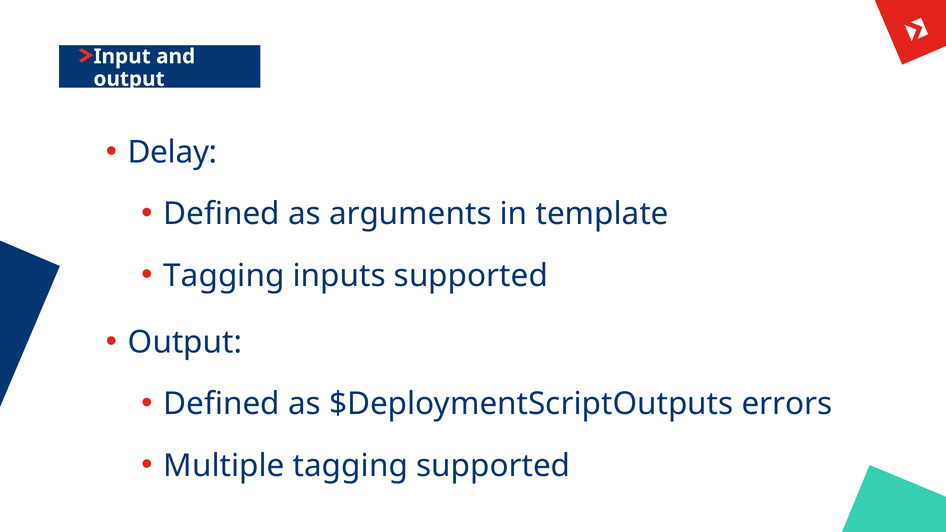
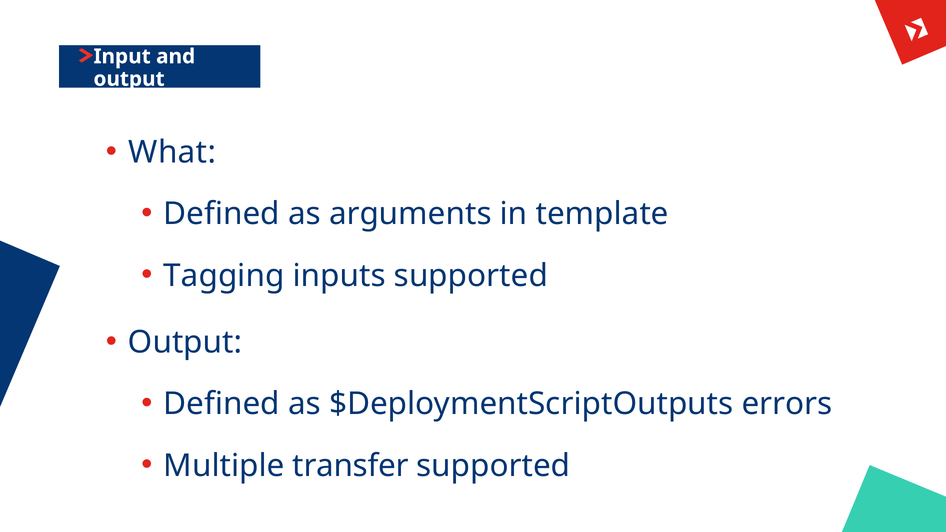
Delay: Delay -> What (172, 152)
Multiple tagging: tagging -> transfer (351, 466)
